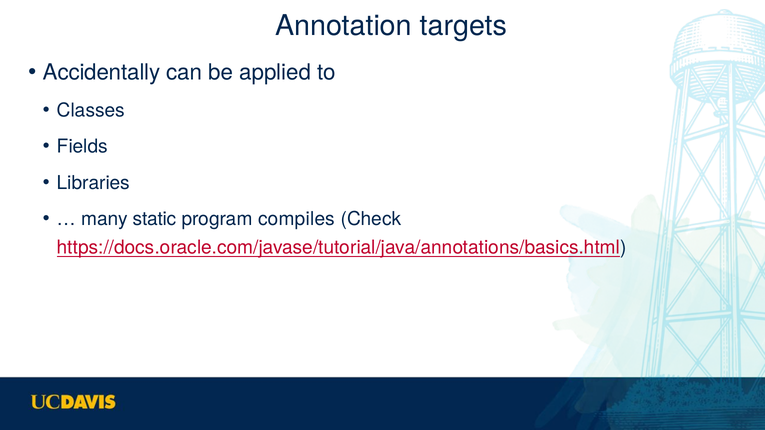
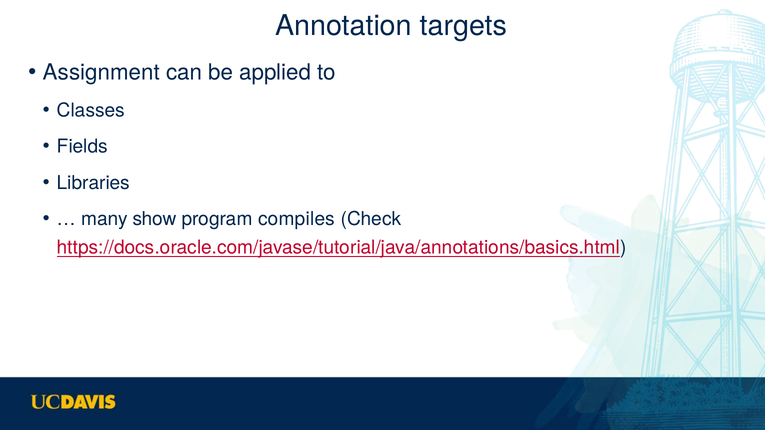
Accidentally: Accidentally -> Assignment (101, 72)
static: static -> show (155, 219)
